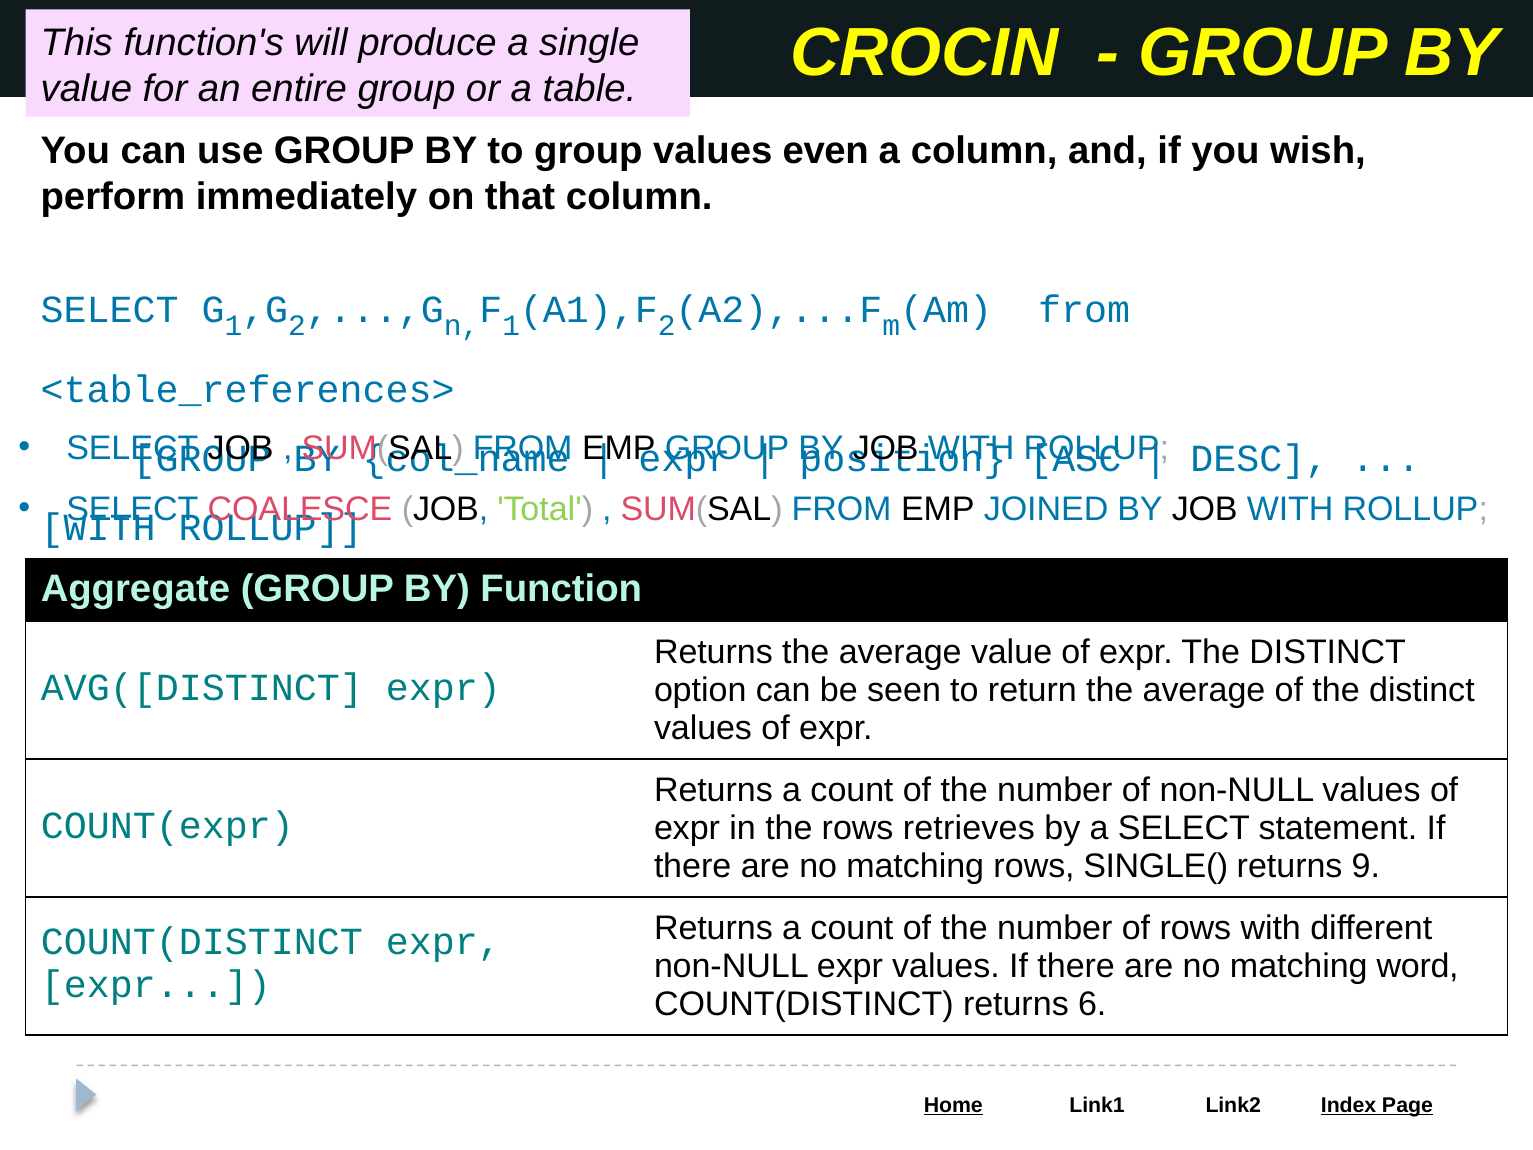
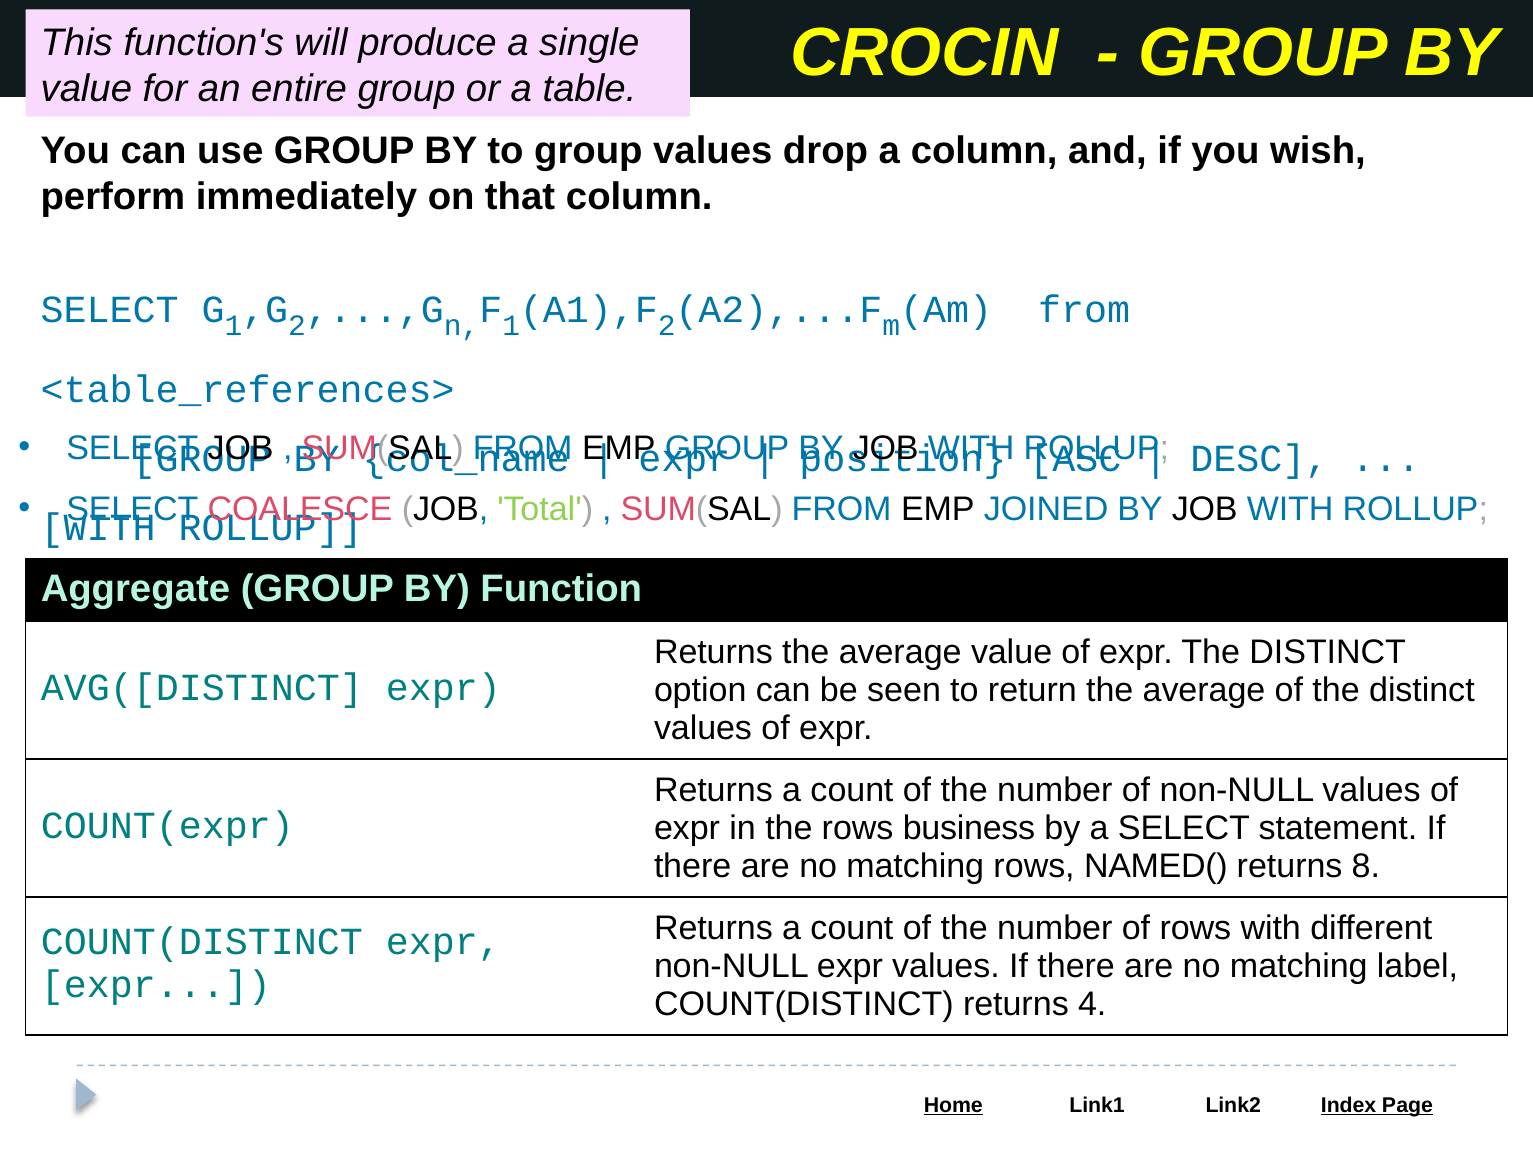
even: even -> drop (826, 151)
retrieves: retrieves -> business (969, 828)
SINGLE(: SINGLE( -> NAMED( (1156, 866)
9: 9 -> 8 (1366, 866)
word: word -> label (1418, 966)
6: 6 -> 4 (1092, 1004)
